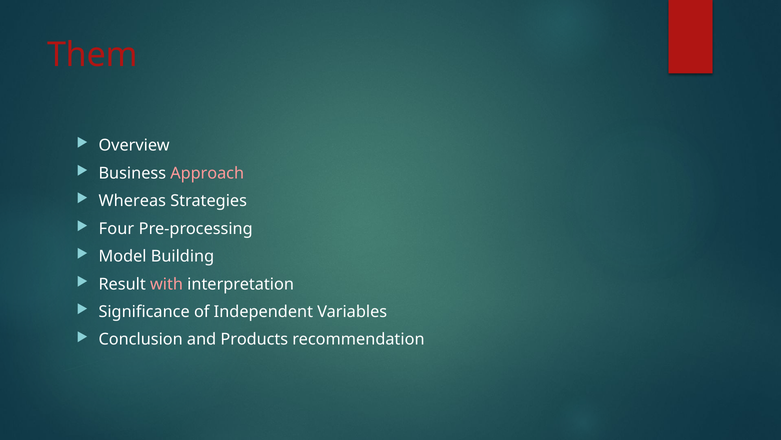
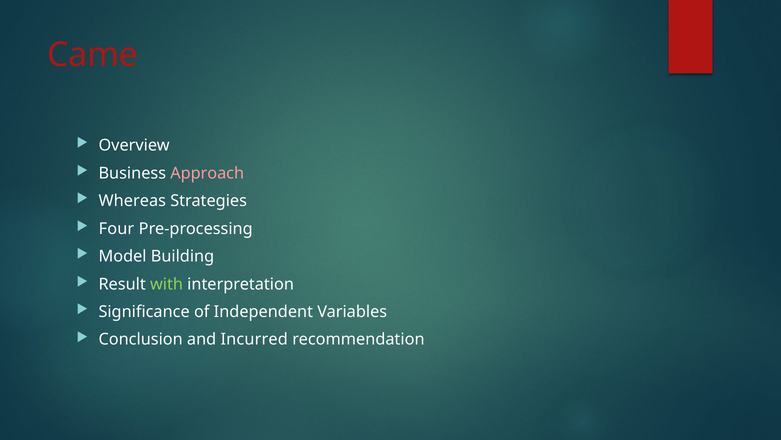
Them: Them -> Came (93, 55)
with colour: pink -> light green (167, 284)
Products: Products -> Incurred (254, 339)
